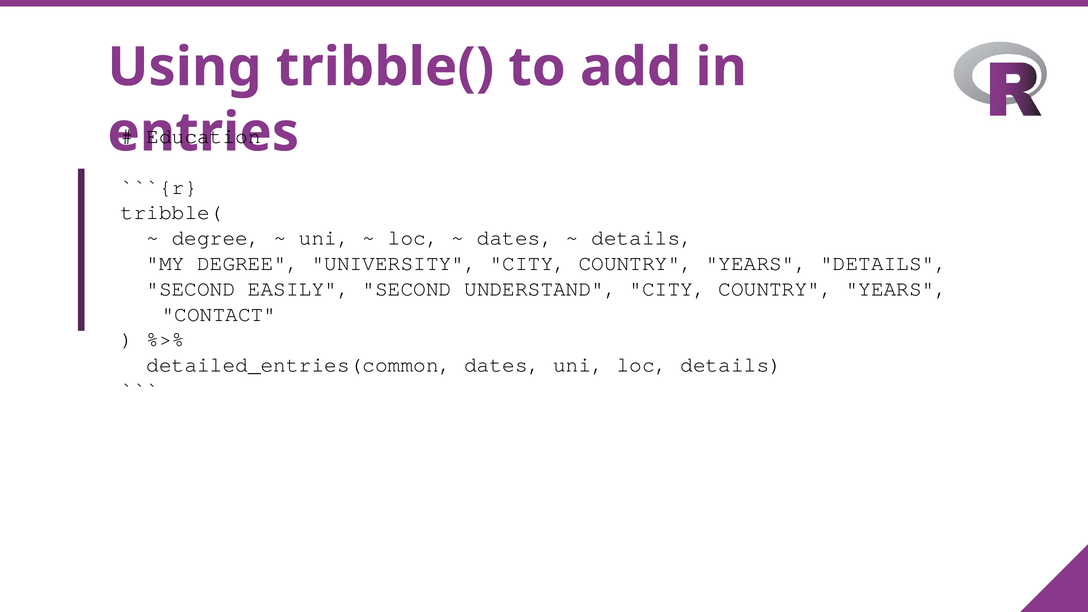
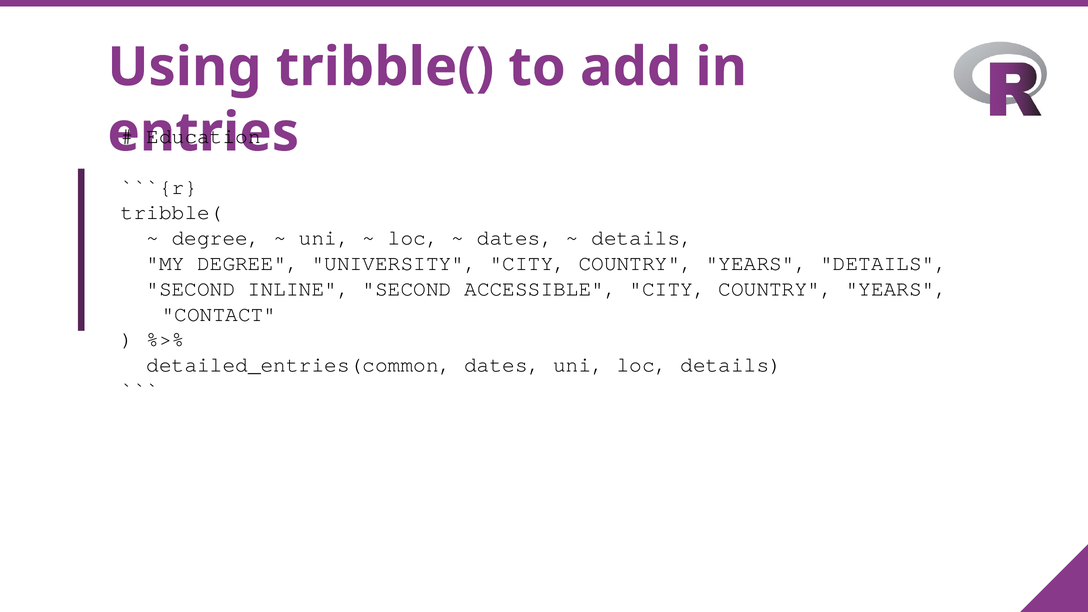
EASILY: EASILY -> INLINE (299, 289)
UNDERSTAND: UNDERSTAND -> ACCESSIBLE (541, 289)
